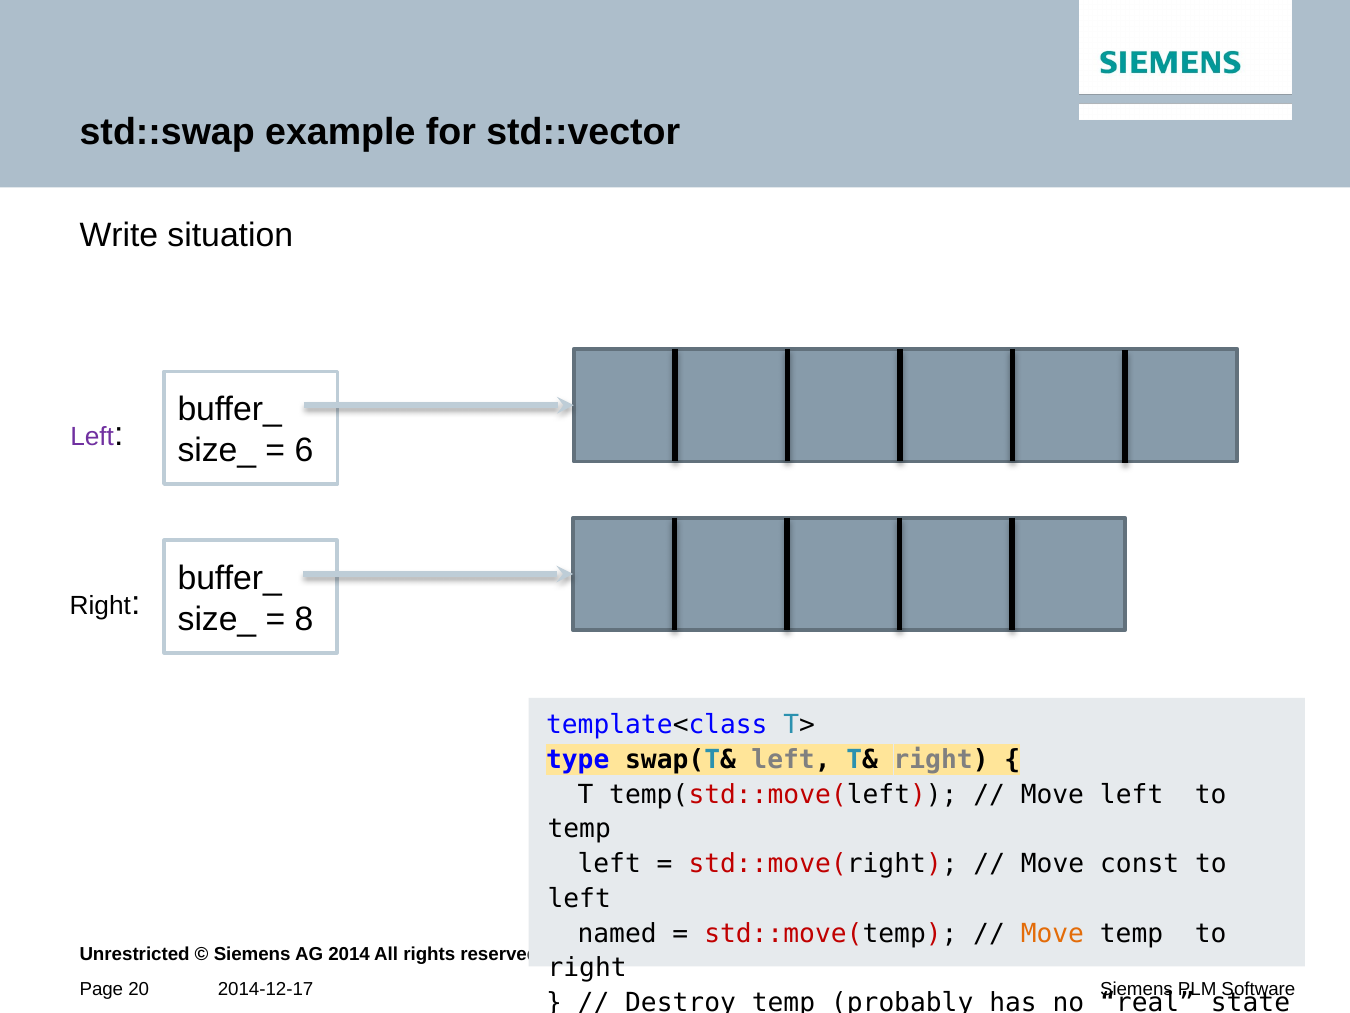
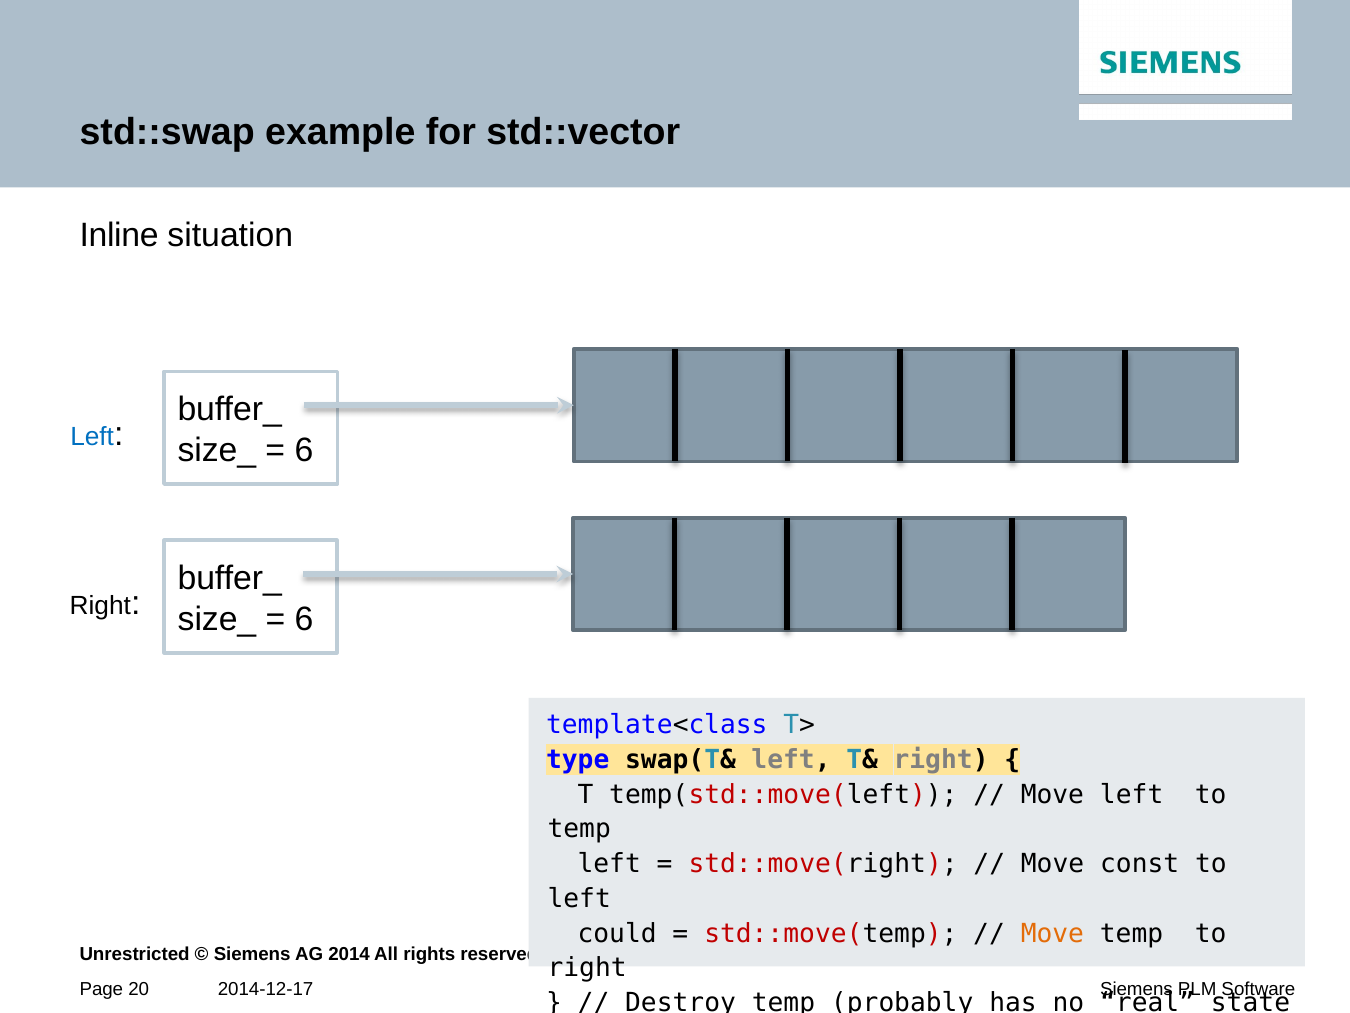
Write: Write -> Inline (119, 235)
Left colour: purple -> blue (92, 437)
8: 8 -> 6 (304, 619)
named: named -> could (617, 933)
